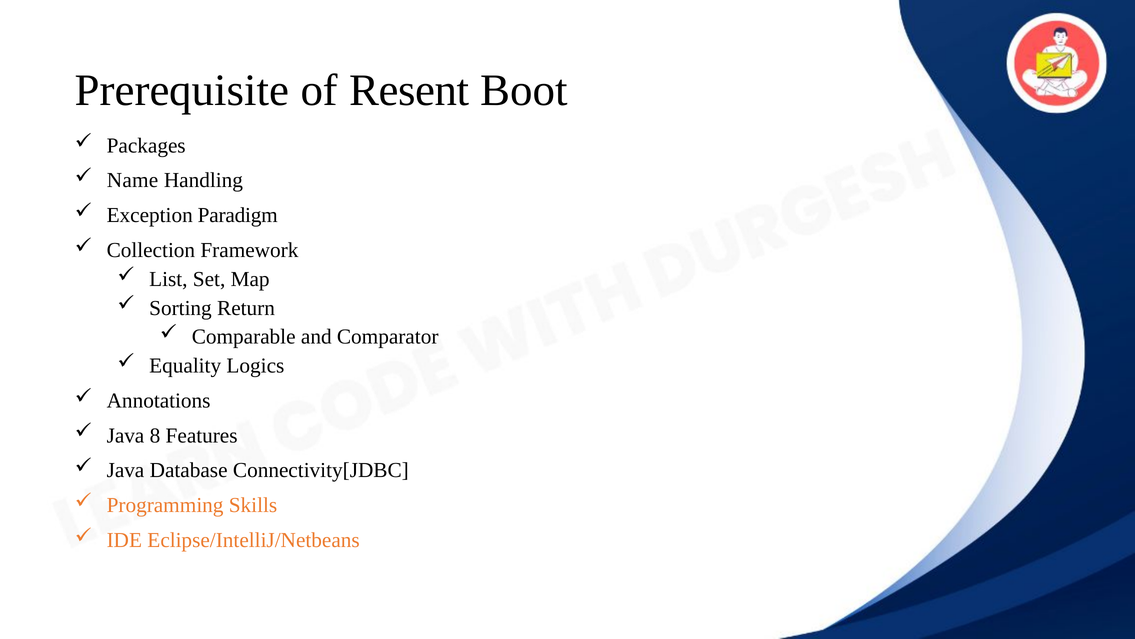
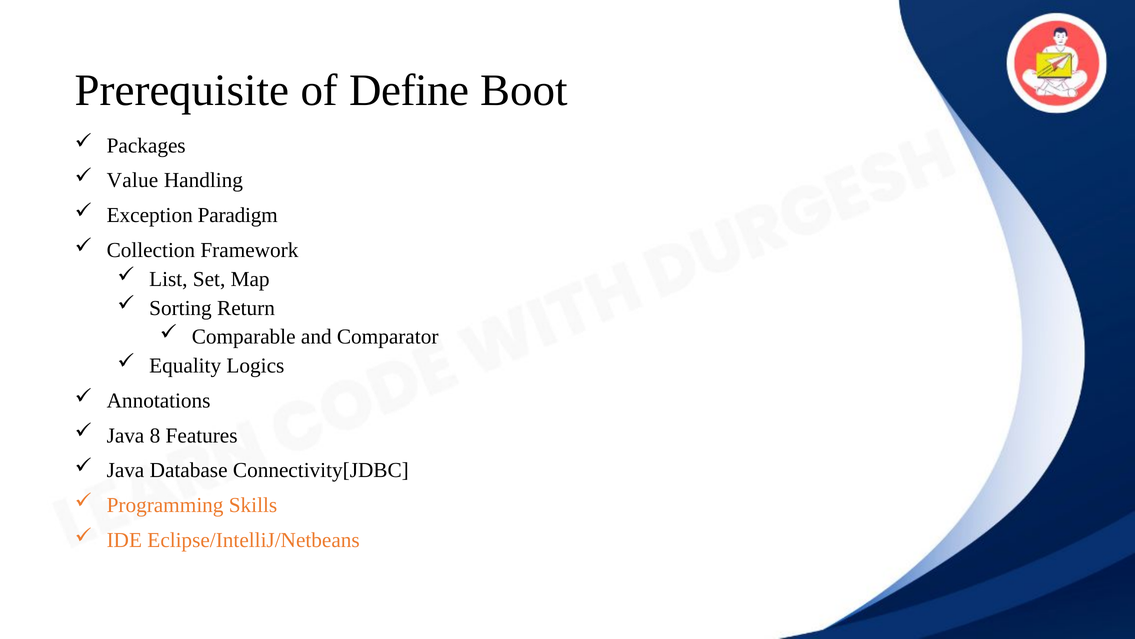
Resent: Resent -> Define (409, 90)
Name: Name -> Value (132, 180)
